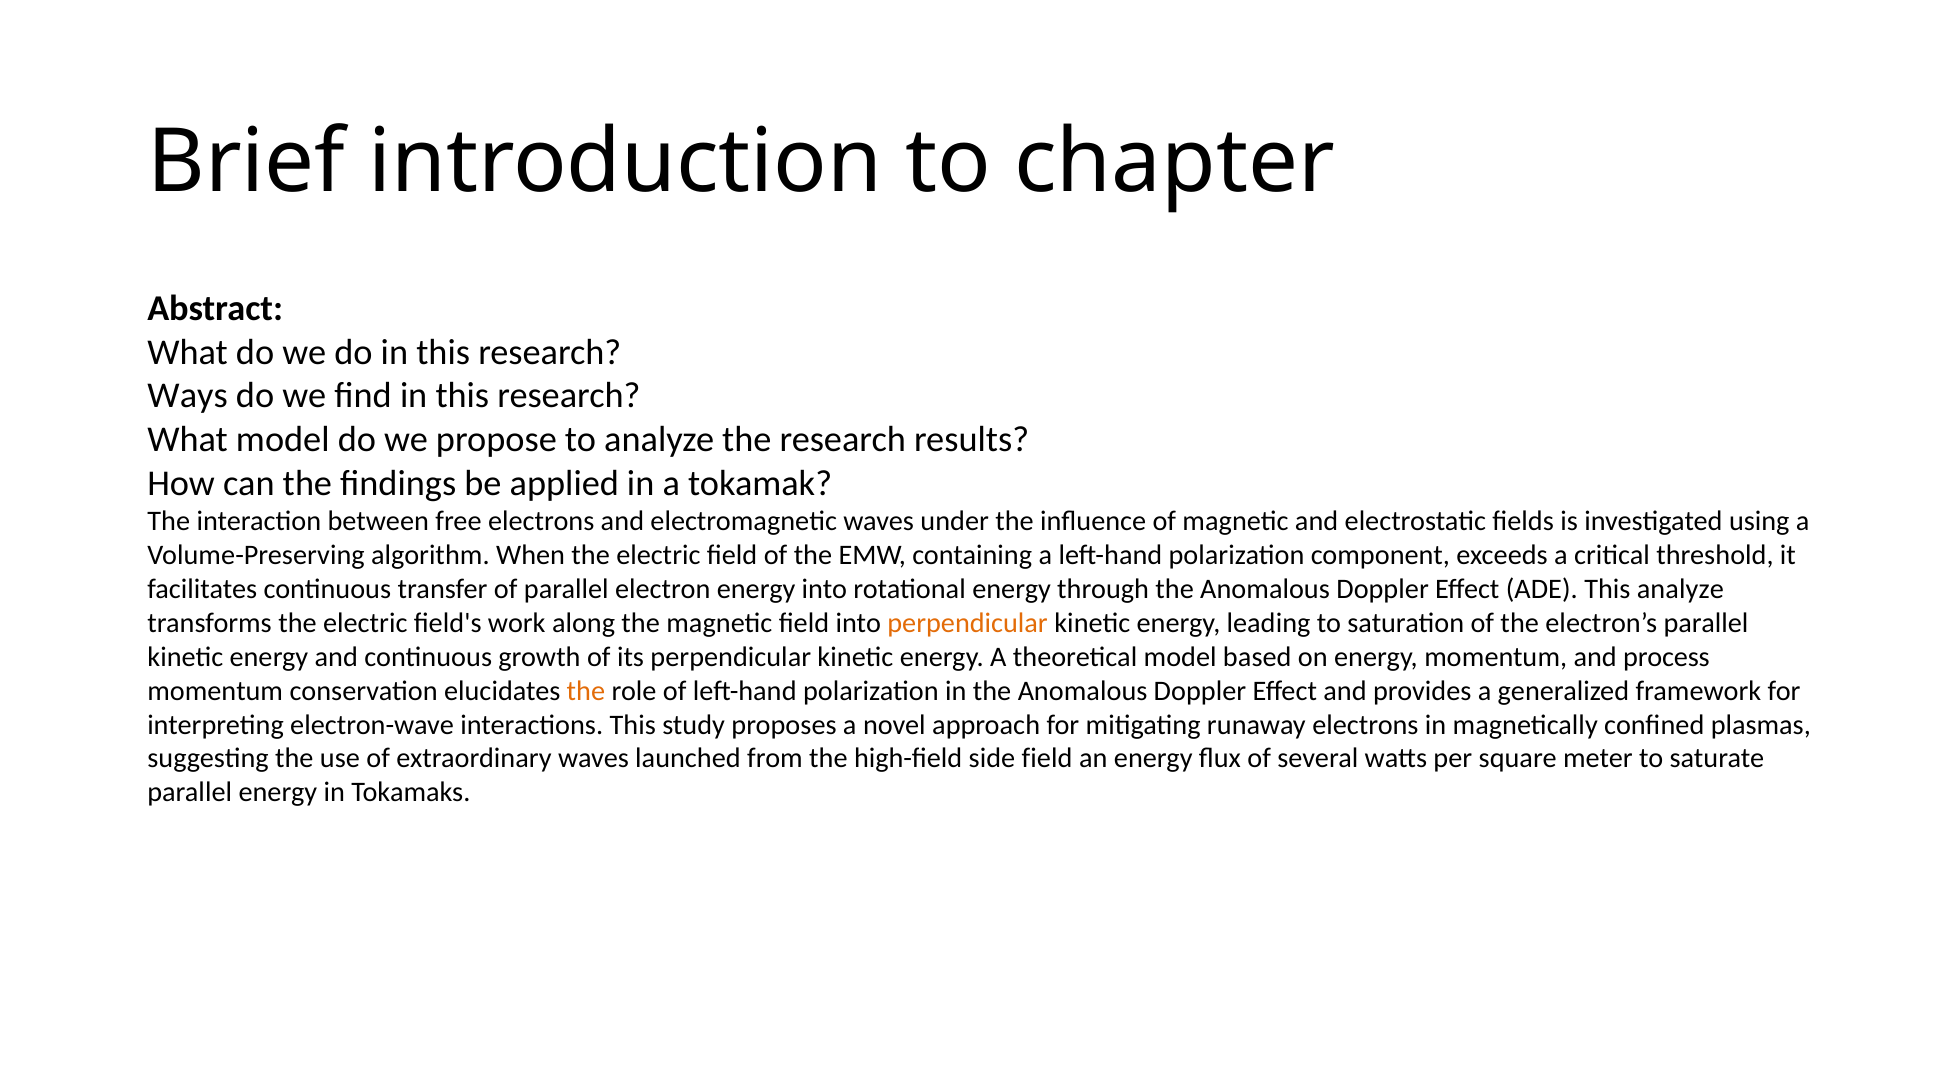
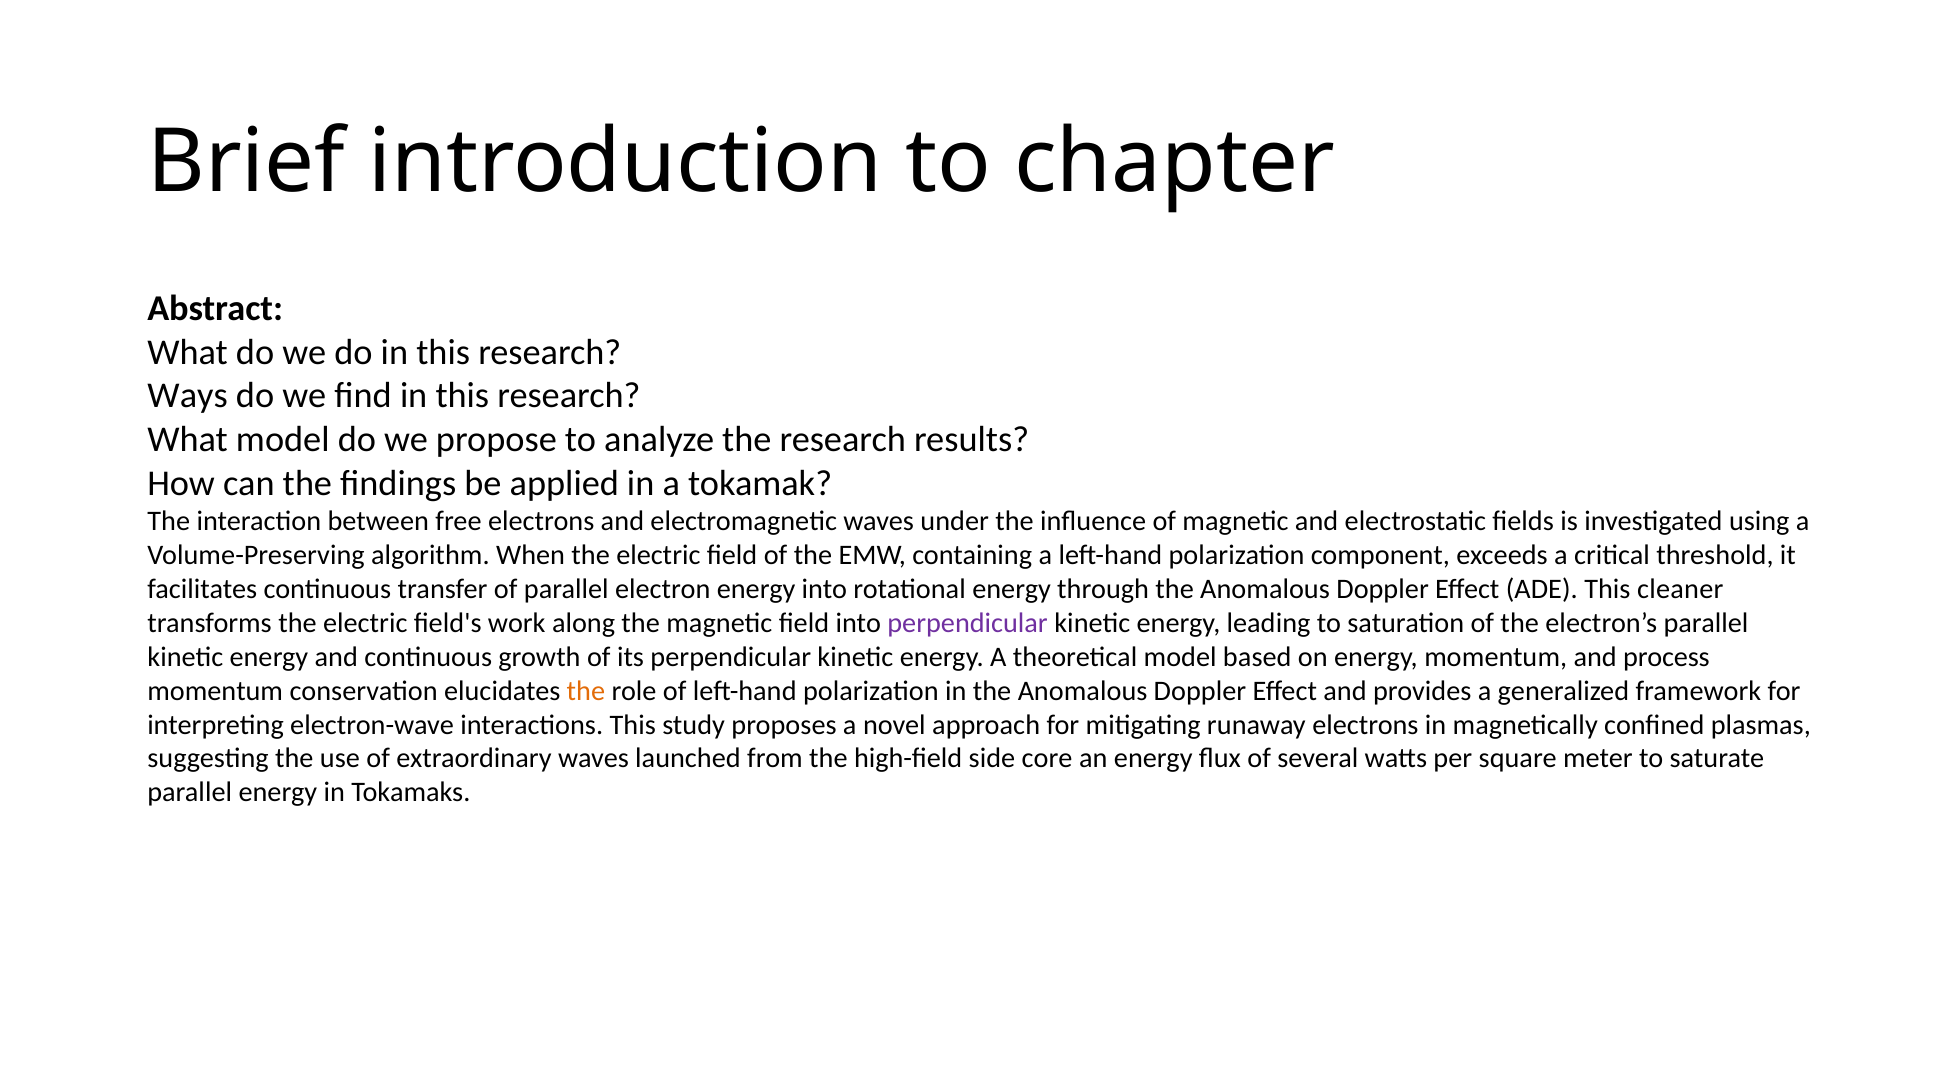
This analyze: analyze -> cleaner (1680, 589)
perpendicular colour: orange -> purple (968, 623)
side field: field -> core (1047, 759)
